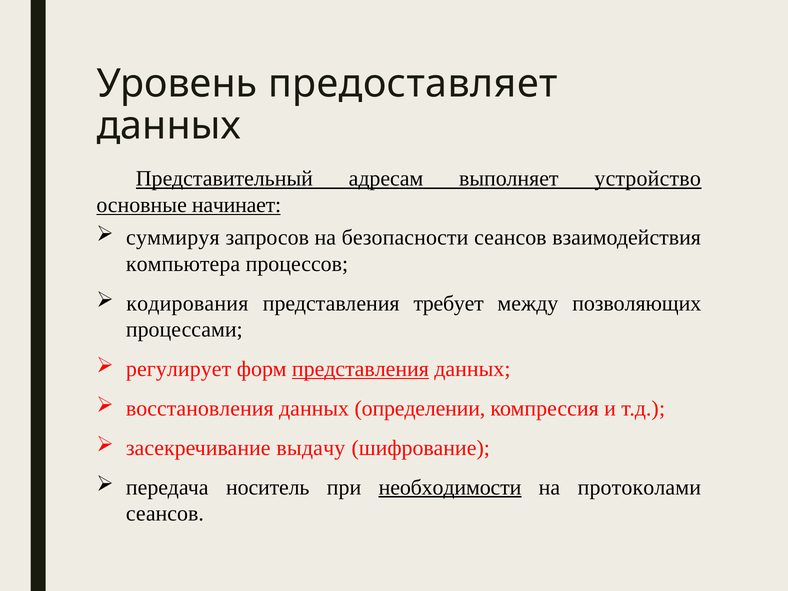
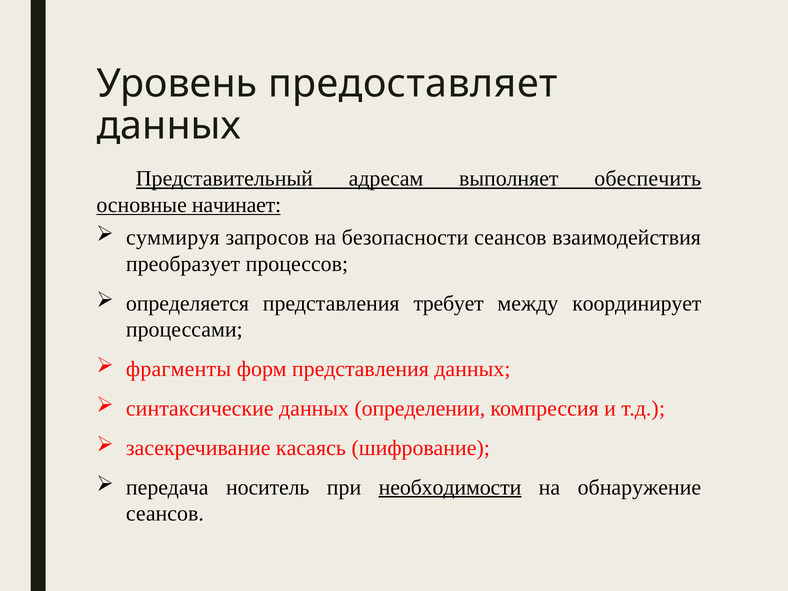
устройство: устройство -> обеспечить (648, 179)
компьютера: компьютера -> преобразует (183, 264)
кодирования: кодирования -> определяется (187, 303)
позволяющих: позволяющих -> координирует (637, 303)
регулирует: регулирует -> фрагменты (179, 369)
представления underline: present -> none (360, 369)
восстановления: восстановления -> синтаксические (200, 409)
выдачу: выдачу -> касаясь (311, 448)
протоколами: протоколами -> обнаружение (639, 487)
